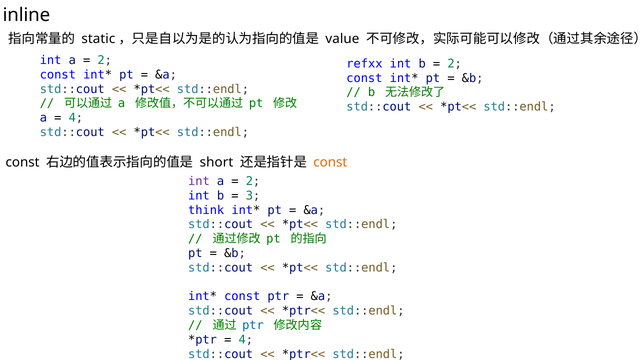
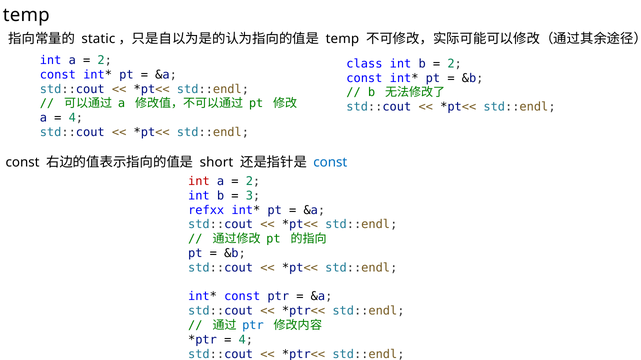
inline: inline -> temp (26, 15)
value: value -> temp (342, 39)
refxx: refxx -> class (364, 64)
const colour: orange -> blue (330, 162)
int colour: purple -> red (199, 182)
think: think -> refxx (206, 210)
